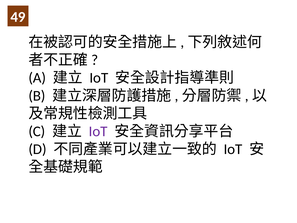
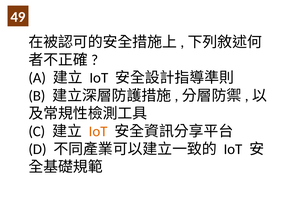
IoT colour: purple -> orange (98, 131)
